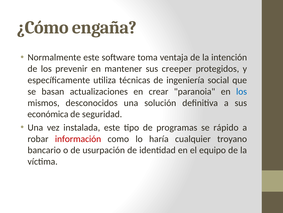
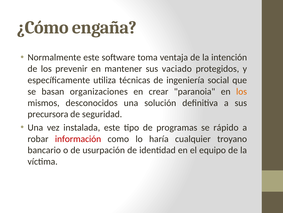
creeper: creeper -> vaciado (177, 69)
actualizaciones: actualizaciones -> organizaciones (99, 91)
los colour: blue -> orange (242, 91)
económica: económica -> precursora (48, 114)
